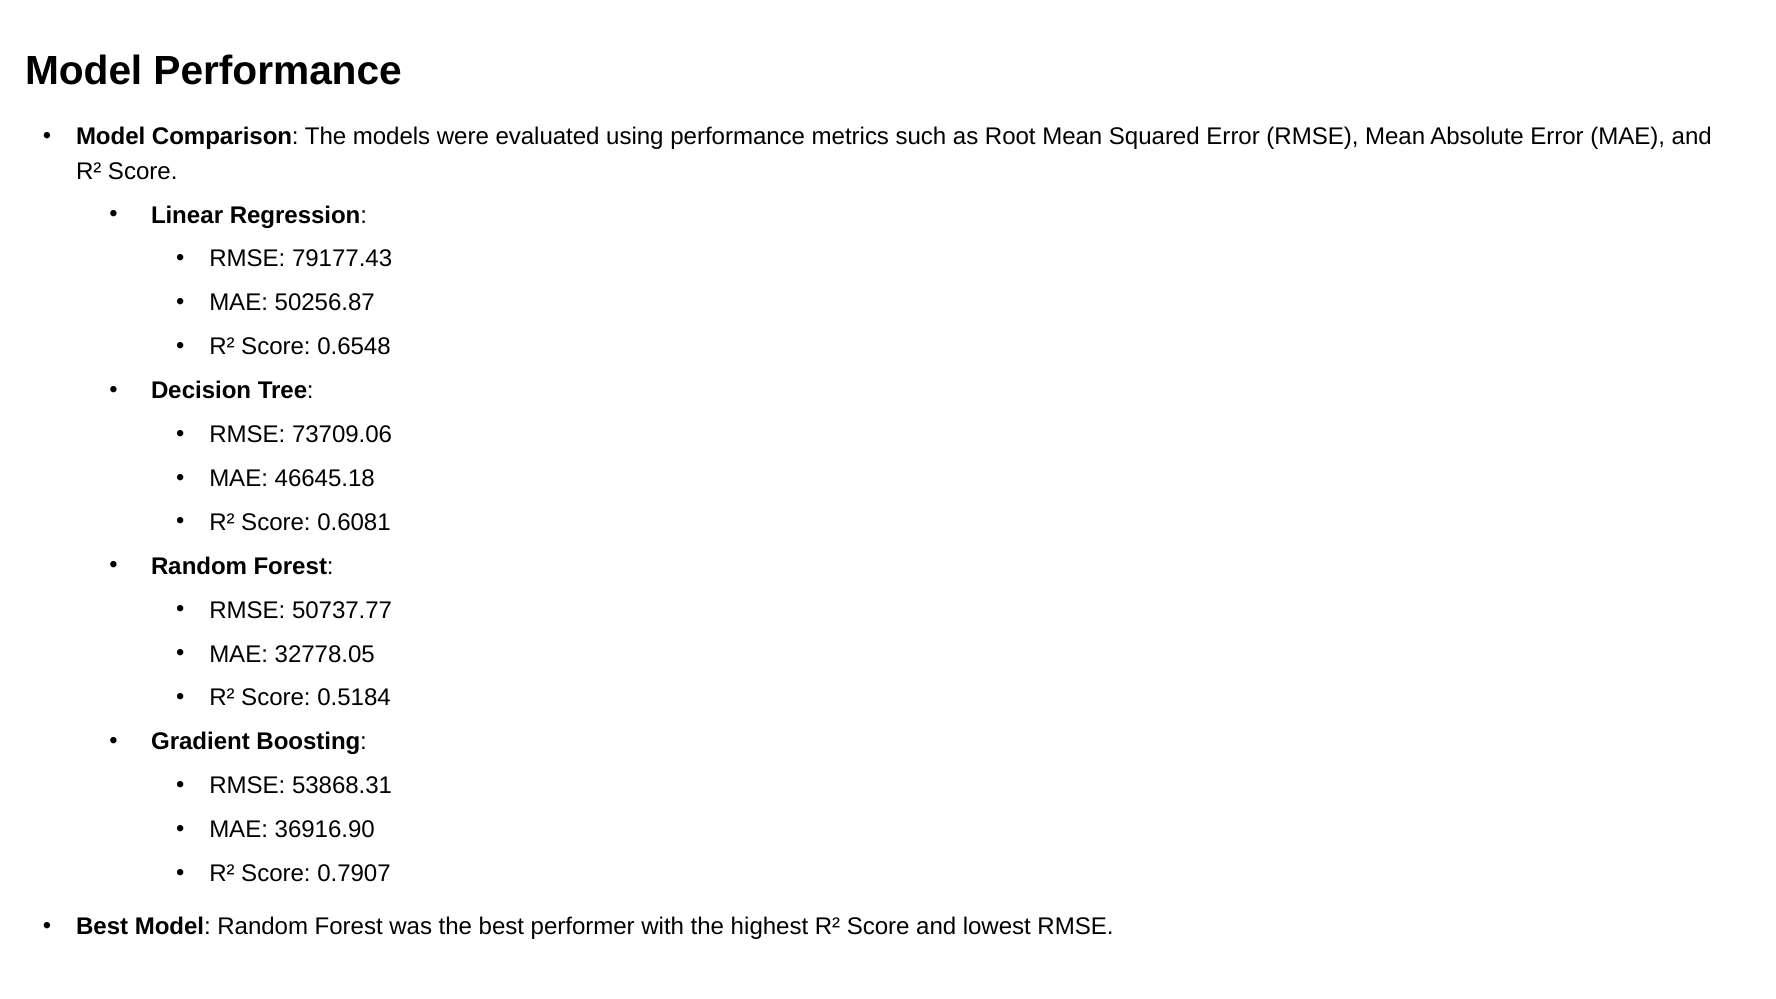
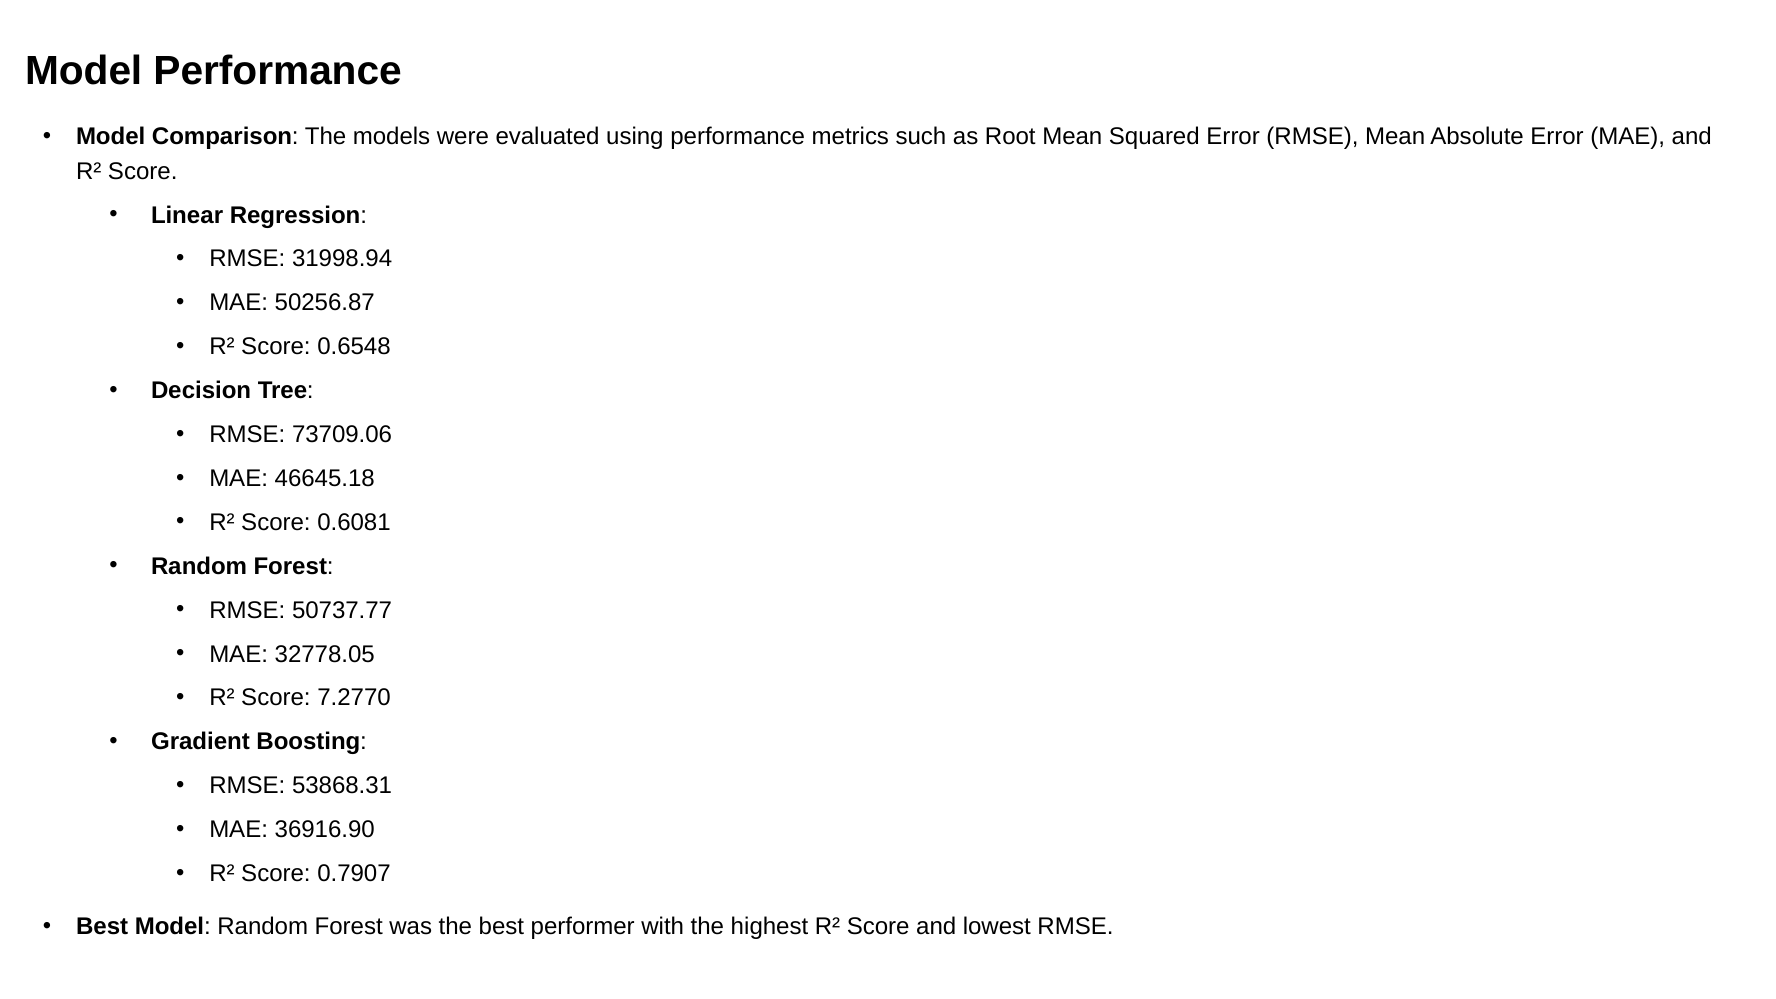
79177.43: 79177.43 -> 31998.94 (342, 259)
0.5184: 0.5184 -> 7.2770 (354, 698)
